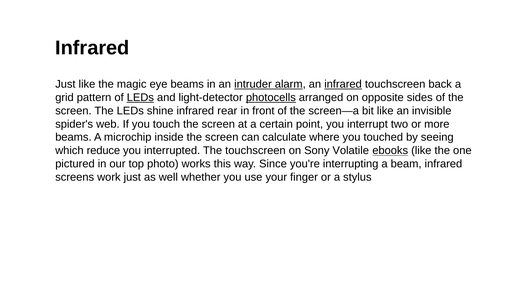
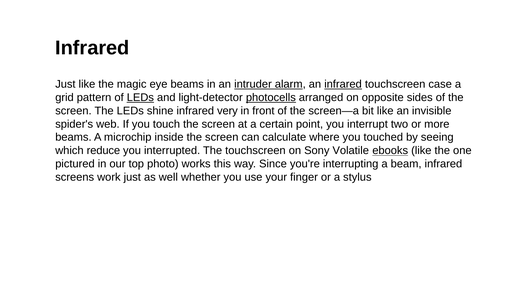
back: back -> case (440, 84)
rear: rear -> very (227, 111)
